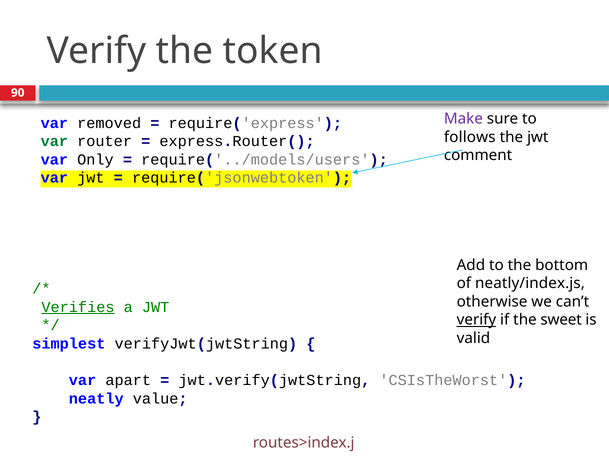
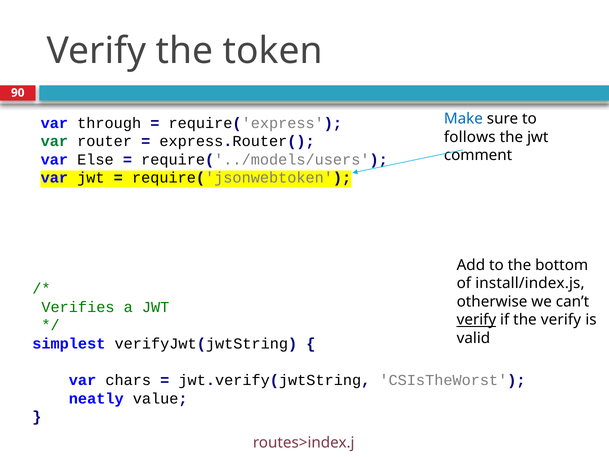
Make colour: purple -> blue (463, 119)
removed: removed -> through (109, 123)
Only: Only -> Else (95, 160)
neatly/index.js: neatly/index.js -> install/index.js (530, 283)
Verifies underline: present -> none (78, 307)
the sweet: sweet -> verify (561, 320)
apart: apart -> chars (128, 380)
